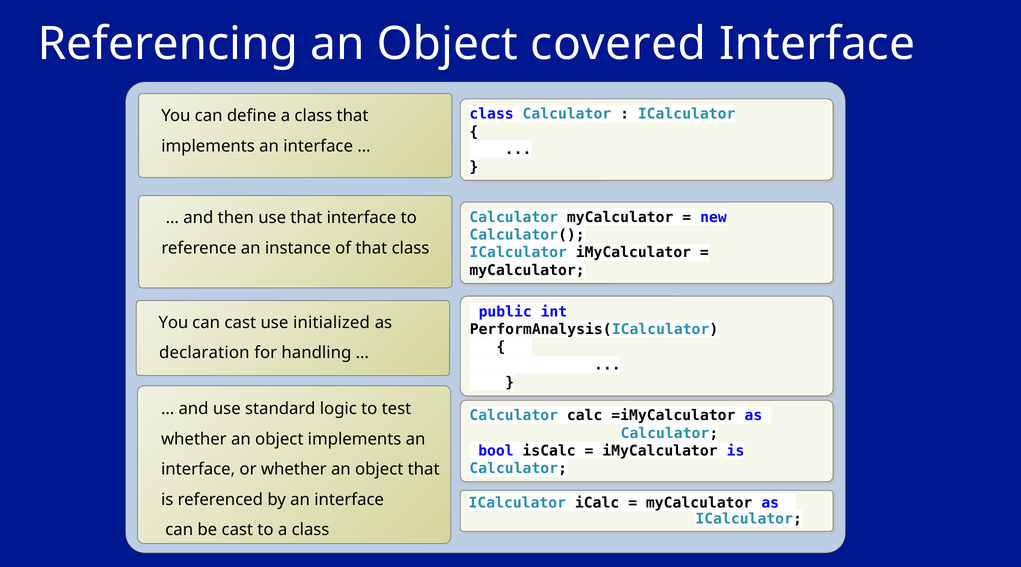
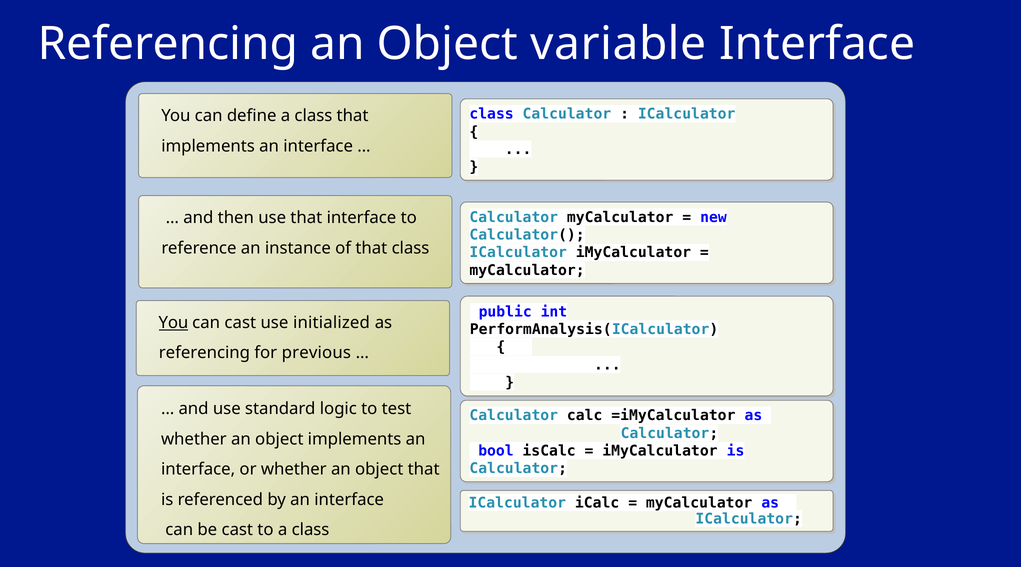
covered: covered -> variable (618, 44)
You underline: none -> present (173, 323)
declaration: declaration -> referencing (204, 353)
handling: handling -> previous (316, 353)
